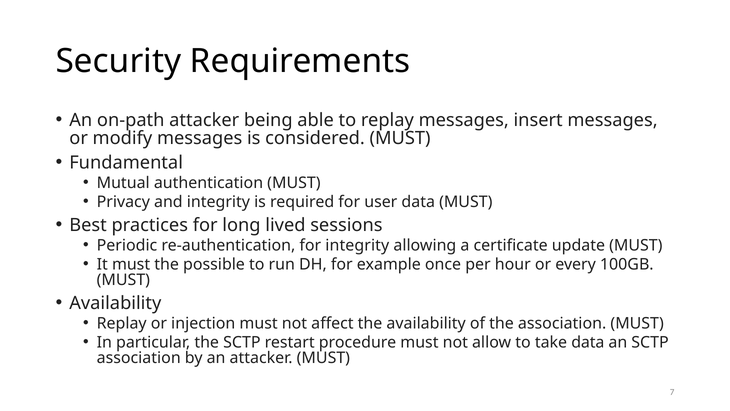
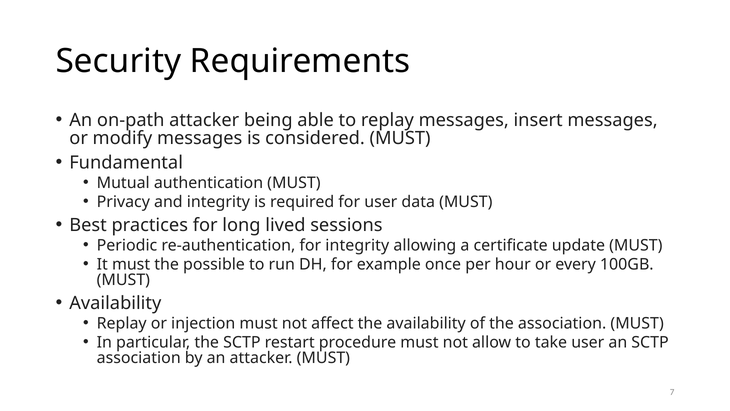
take data: data -> user (588, 342)
